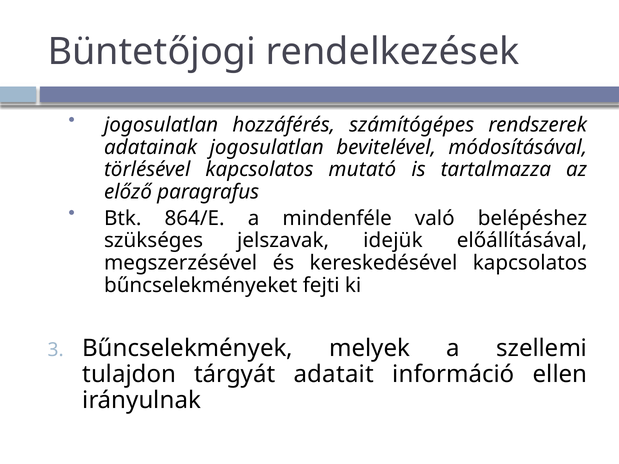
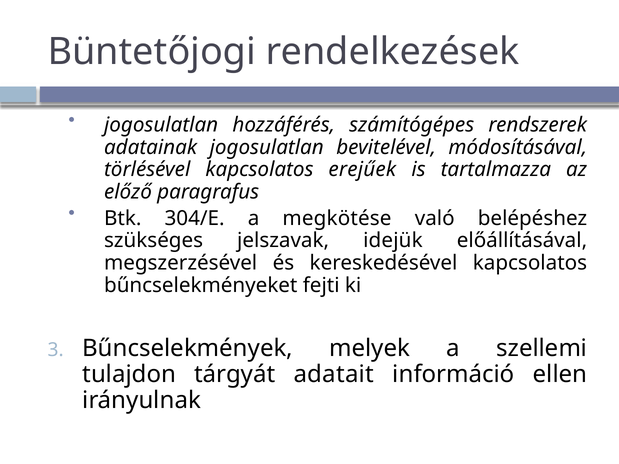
mutató: mutató -> erejűek (362, 170)
864/E: 864/E -> 304/E (195, 219)
mindenféle: mindenféle -> megkötése (337, 219)
